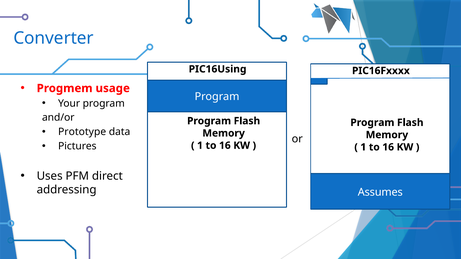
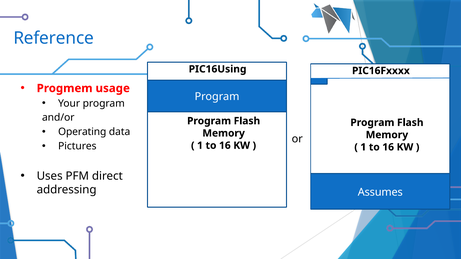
Converter: Converter -> Reference (54, 38)
Prototype: Prototype -> Operating (82, 132)
